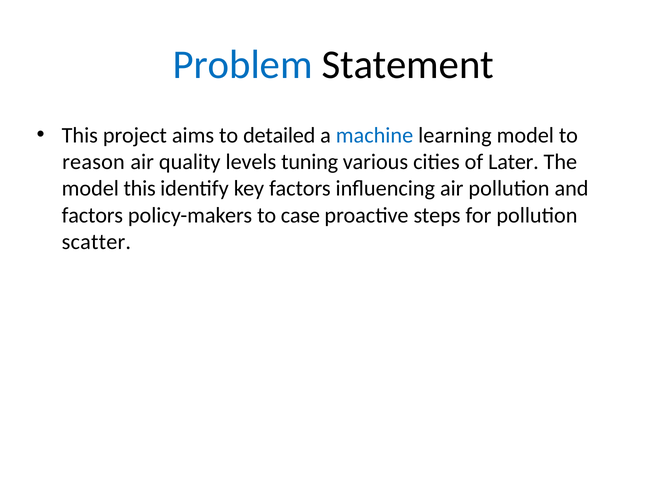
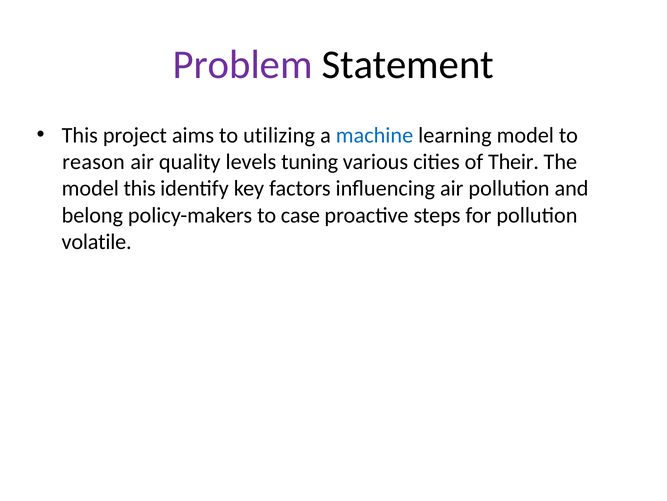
Problem colour: blue -> purple (243, 65)
detailed: detailed -> utilizing (279, 135)
Later: Later -> Their (513, 162)
factors: factors -> belong (92, 215)
scatter: scatter -> volatile (97, 242)
